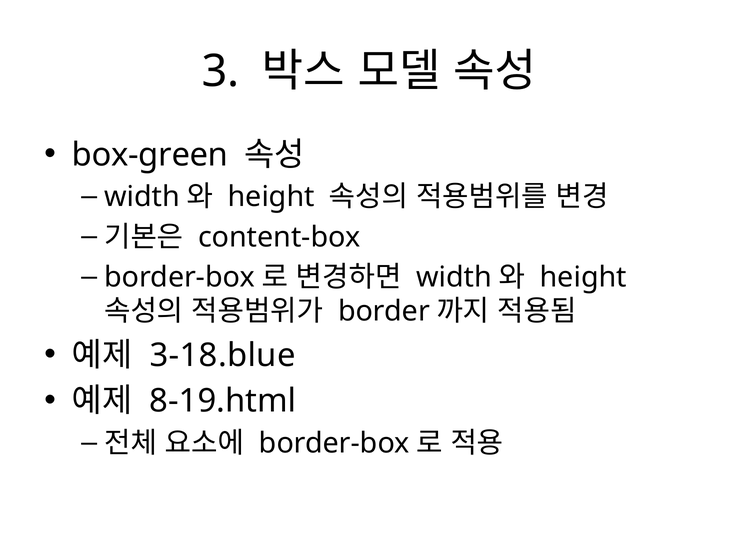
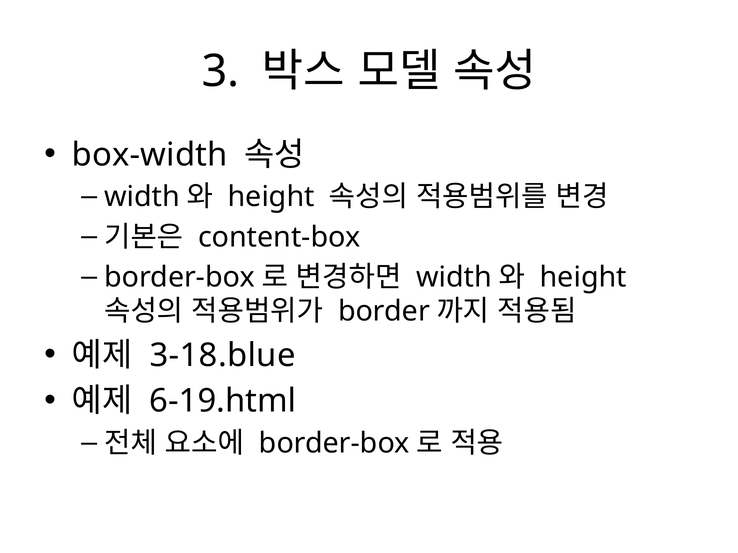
box-green: box-green -> box-width (150, 155)
8-19.html: 8-19.html -> 6-19.html (223, 402)
